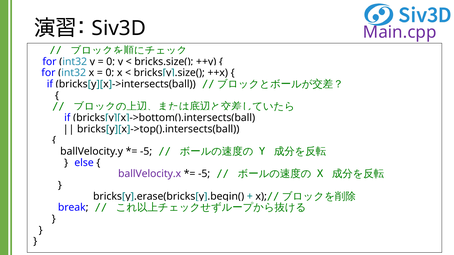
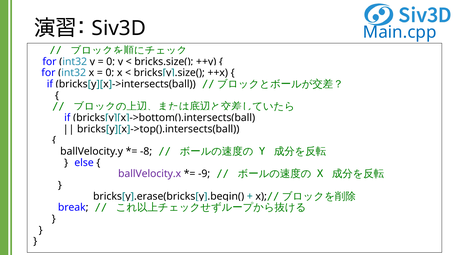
Main.cpp colour: purple -> blue (400, 32)
-5: -5 -> -8 (146, 152)
-5: -5 -> -9 (204, 174)
